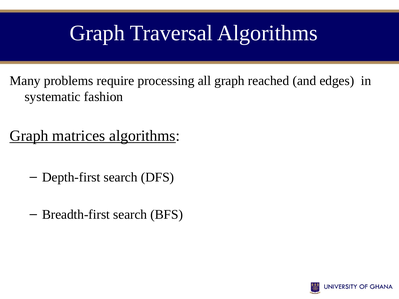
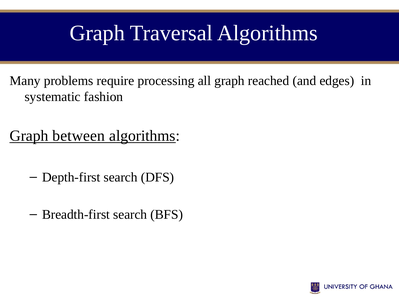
matrices: matrices -> between (79, 136)
